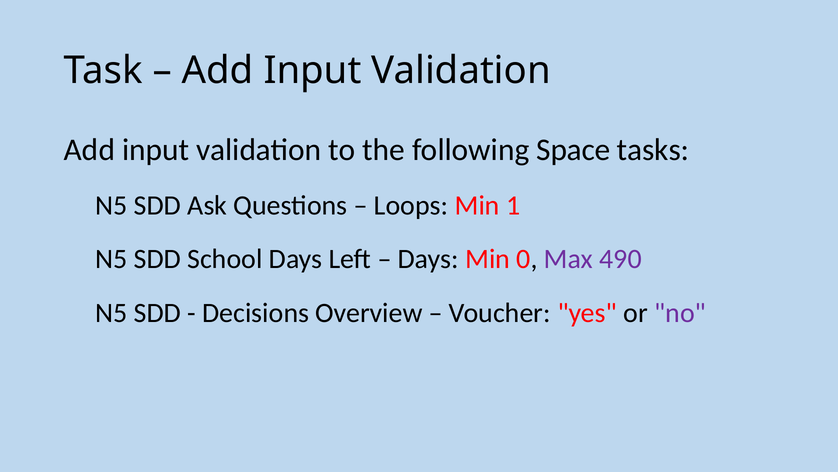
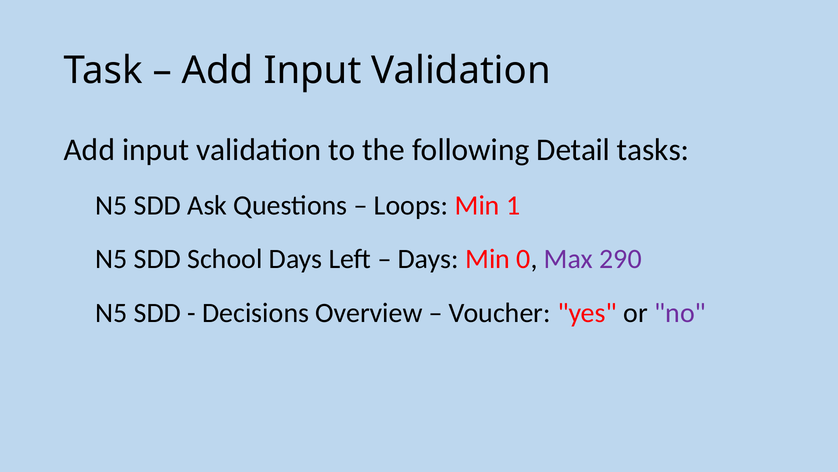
Space: Space -> Detail (573, 150)
490: 490 -> 290 (620, 259)
